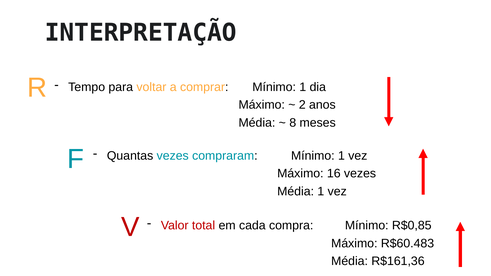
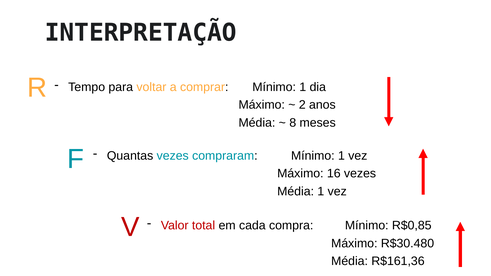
R$60.483: R$60.483 -> R$30.480 (408, 244)
